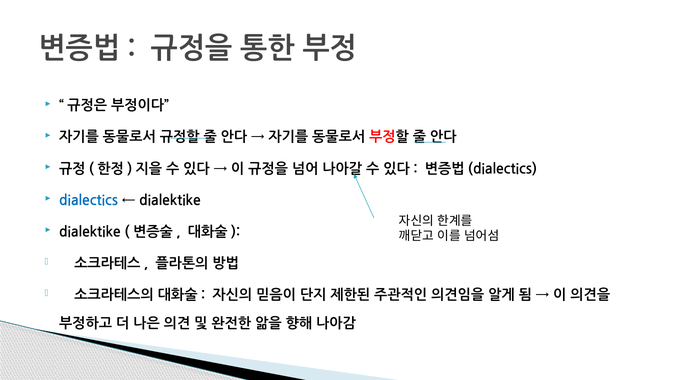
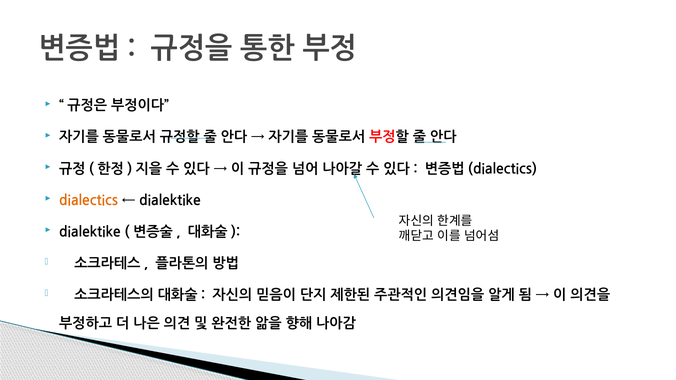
dialectics colour: blue -> orange (88, 201)
